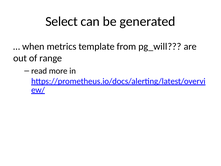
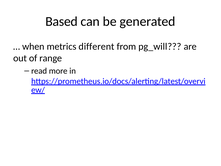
Select: Select -> Based (62, 21)
template: template -> different (97, 46)
